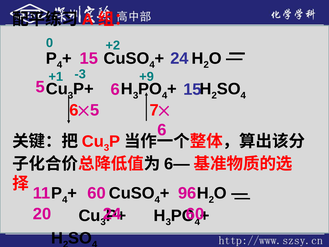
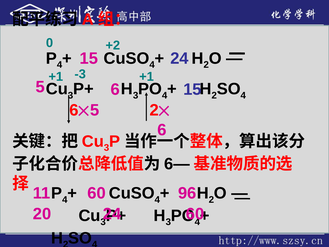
-3 +9: +9 -> +1 (147, 77)
6 7: 7 -> 2 (154, 110)
